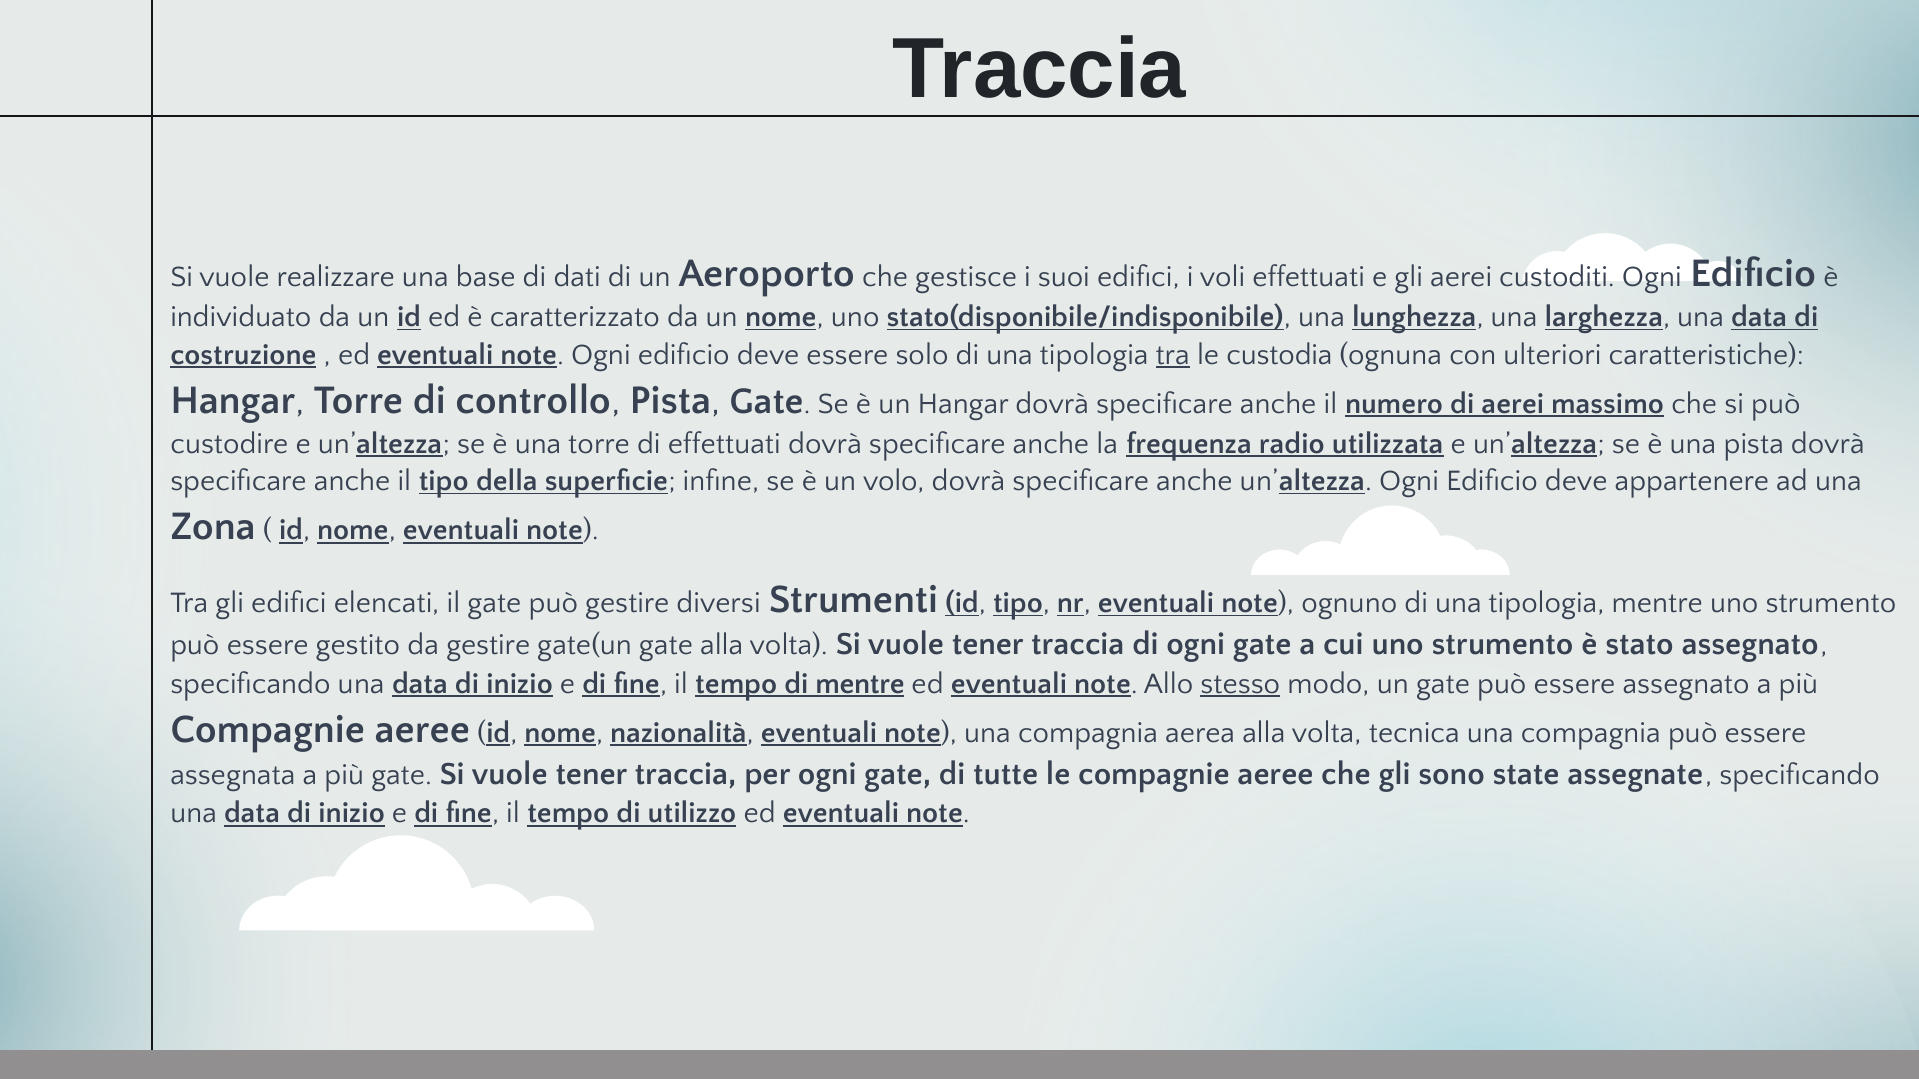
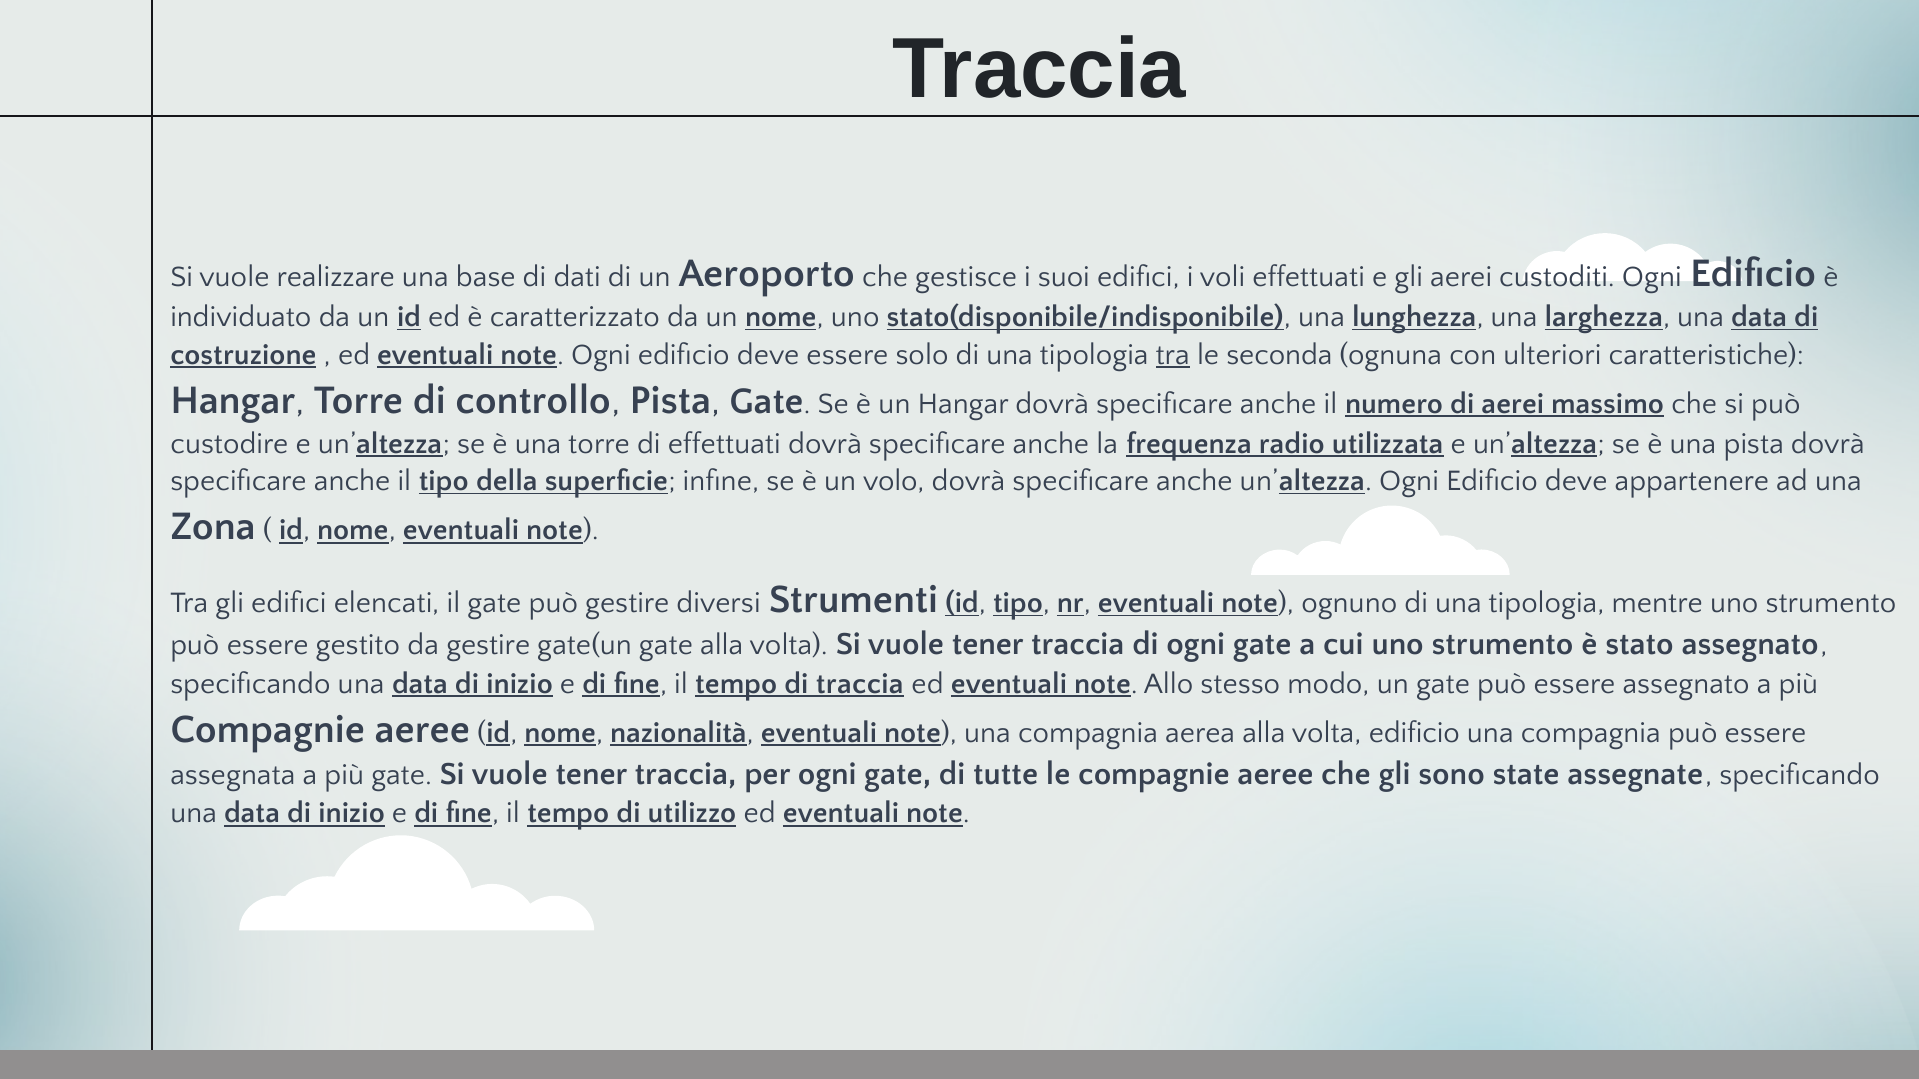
custodia: custodia -> seconda (1279, 355)
di mentre: mentre -> traccia (860, 684)
stesso underline: present -> none (1240, 684)
volta tecnica: tecnica -> edificio (1414, 733)
